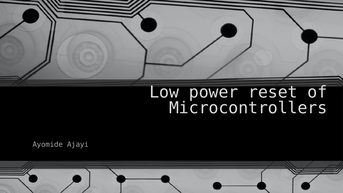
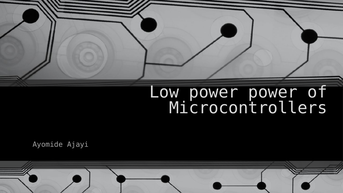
power reset: reset -> power (273, 92)
